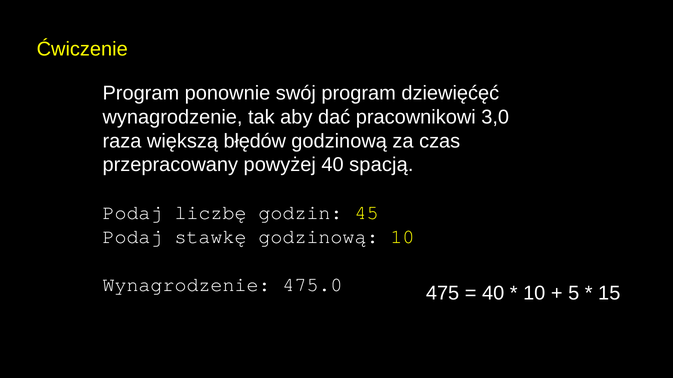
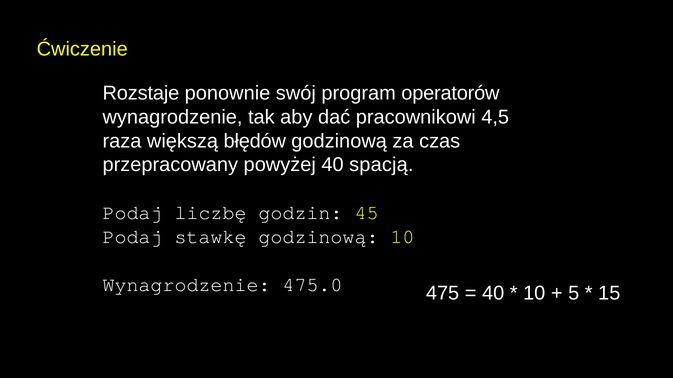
Program: Program -> Rozstaje (141, 93)
dziewięćęć: dziewięćęć -> operatorów (450, 93)
3,0: 3,0 -> 4,5 (495, 117)
